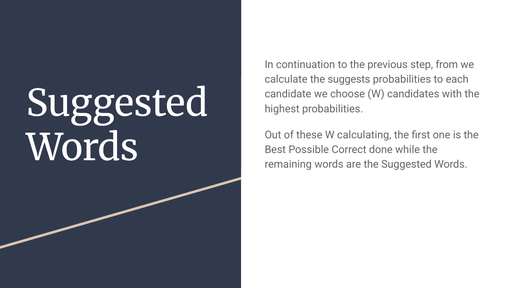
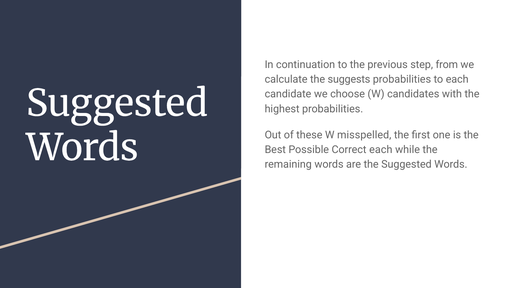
calculating: calculating -> misspelled (364, 135)
Correct done: done -> each (381, 149)
